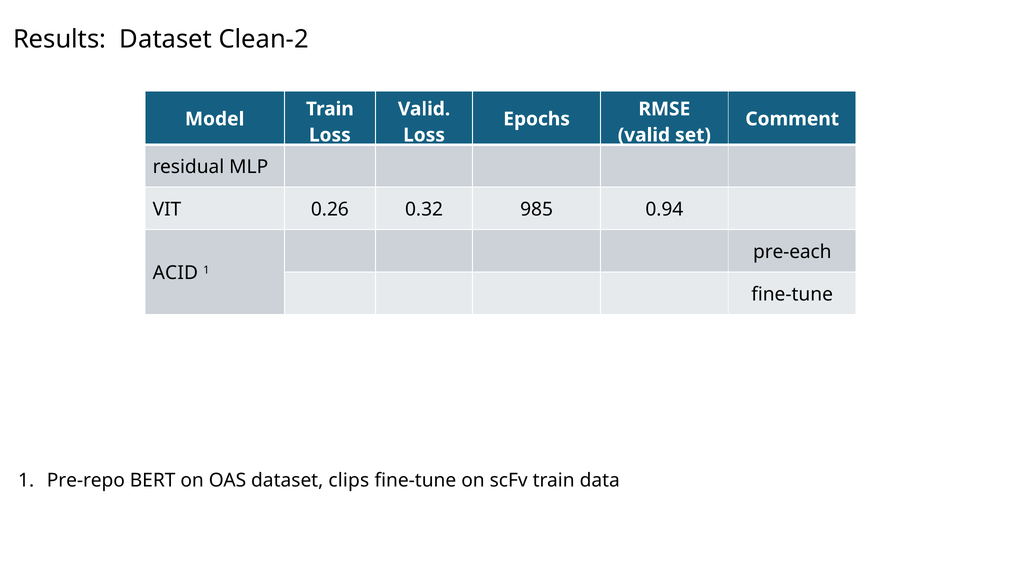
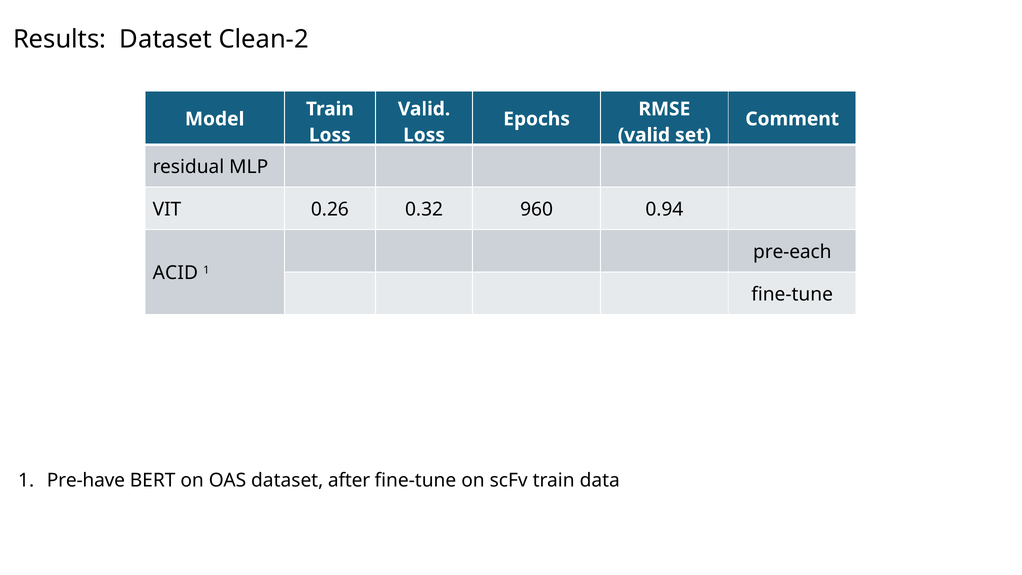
985: 985 -> 960 (537, 209)
Pre-repo: Pre-repo -> Pre-have (86, 480)
clips: clips -> after (349, 480)
